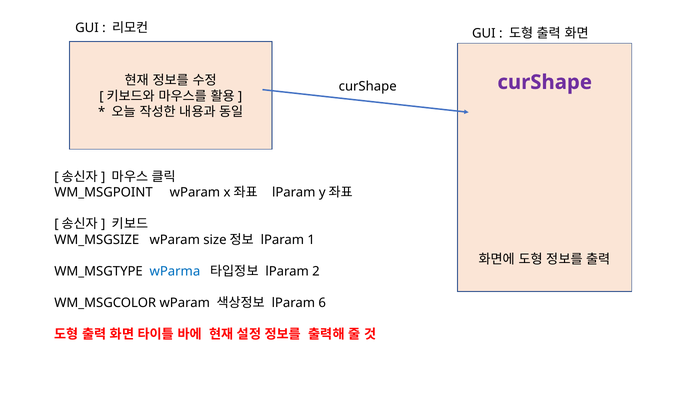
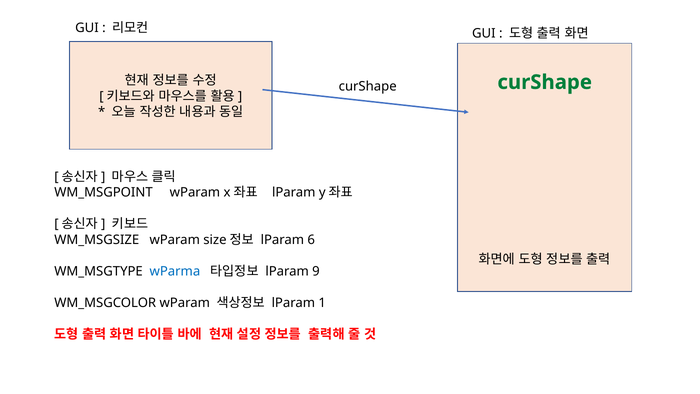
curShape colour: purple -> green (545, 82)
1: 1 -> 6 (311, 240)
2: 2 -> 9 (316, 271)
6: 6 -> 1 (322, 303)
